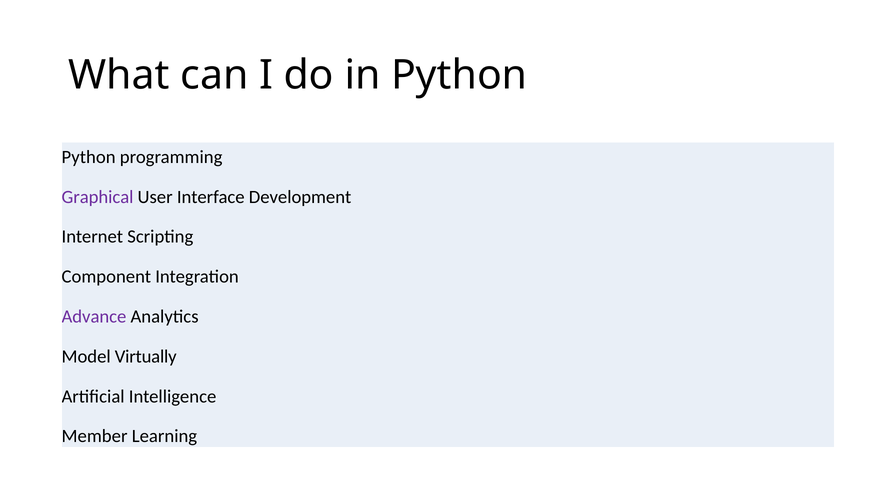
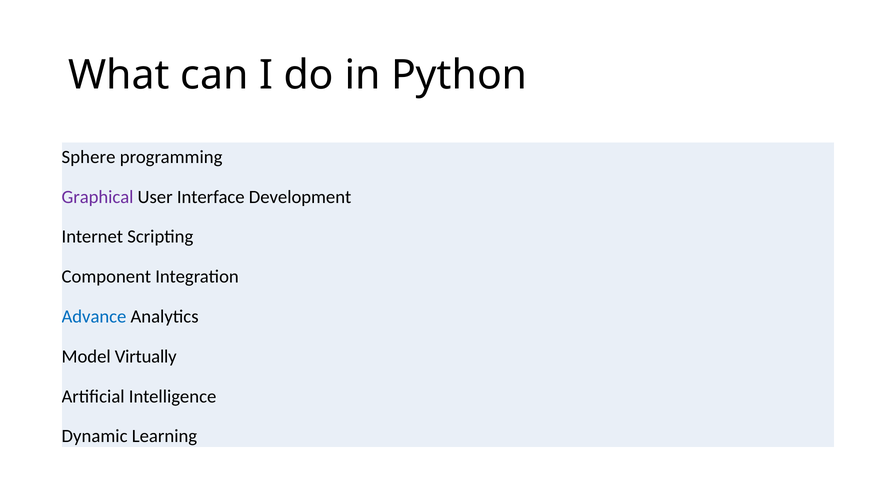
Python: Python -> Sphere (89, 157)
Advance colour: purple -> blue (94, 317)
Member: Member -> Dynamic (95, 436)
